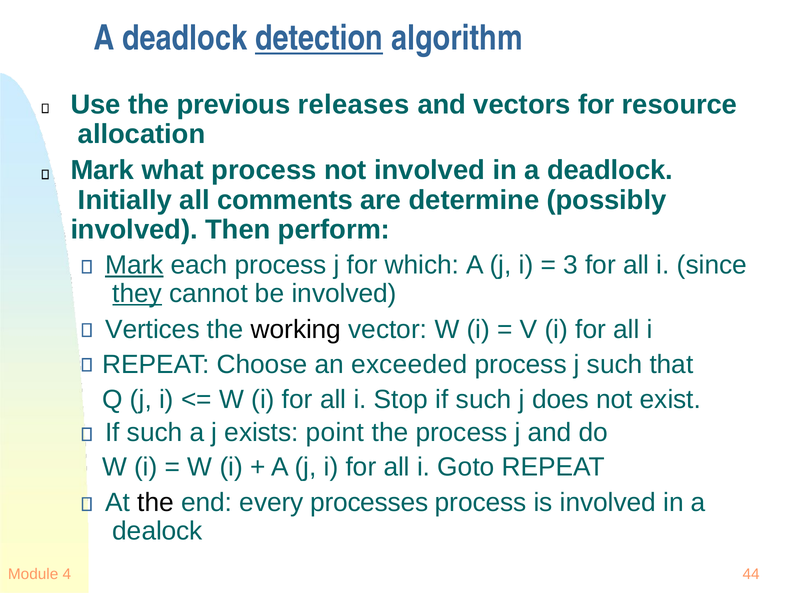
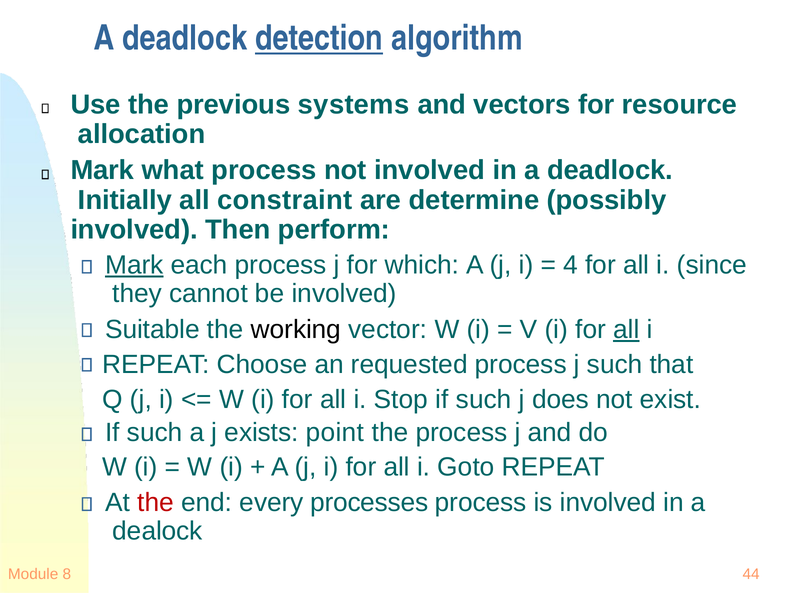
releases: releases -> systems (354, 104)
comments: comments -> constraint (285, 200)
3: 3 -> 4 (571, 265)
they underline: present -> none (137, 293)
Vertices: Vertices -> Suitable (152, 329)
all underline: none -> present (626, 329)
exceeded: exceeded -> requested (409, 364)
the colour: black -> red (156, 502)
4: 4 -> 8 (67, 573)
